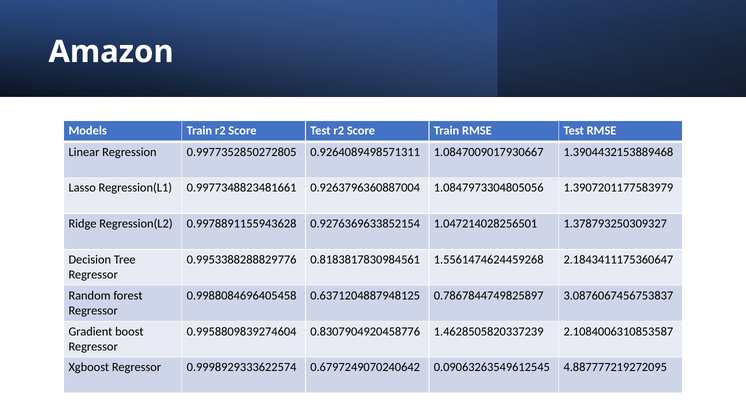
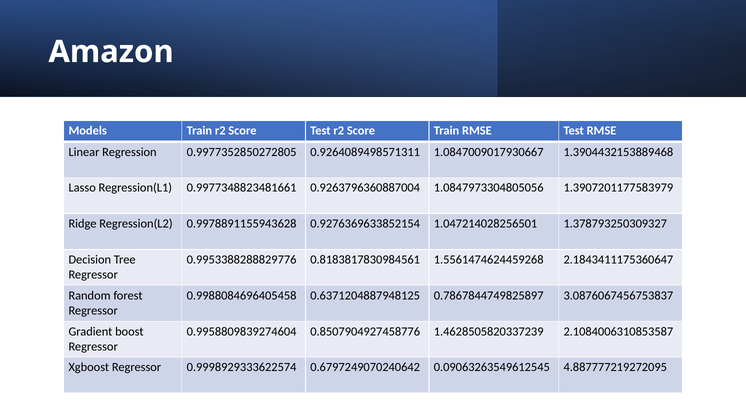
0.8307904920458776: 0.8307904920458776 -> 0.8507904927458776 (365, 331)
